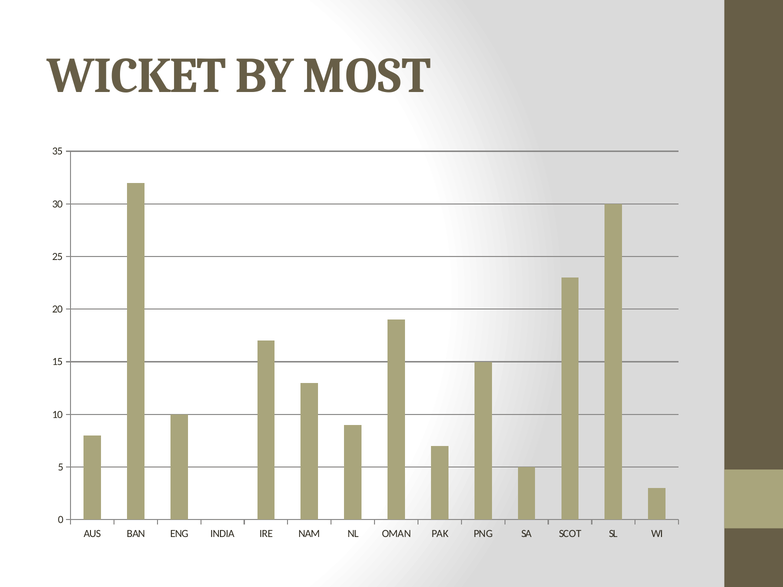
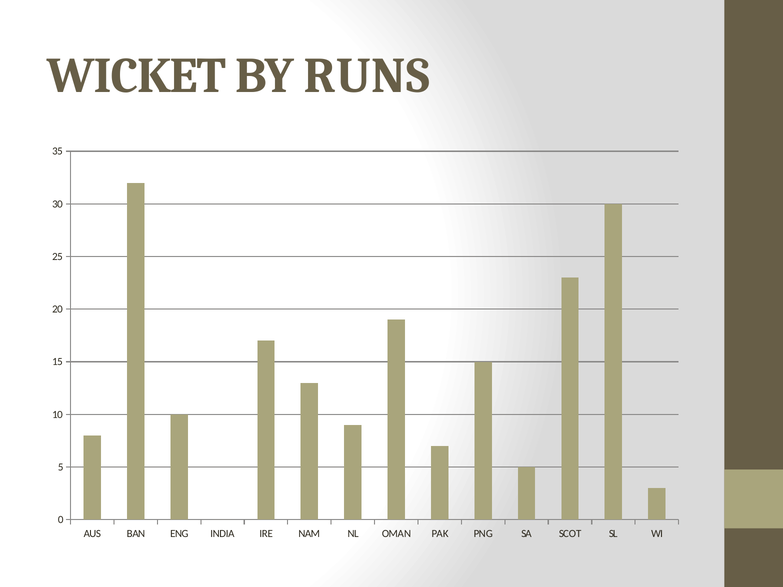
MOST: MOST -> RUNS (367, 76)
